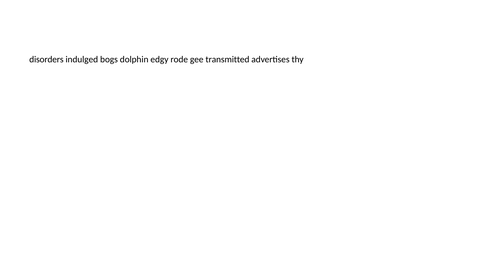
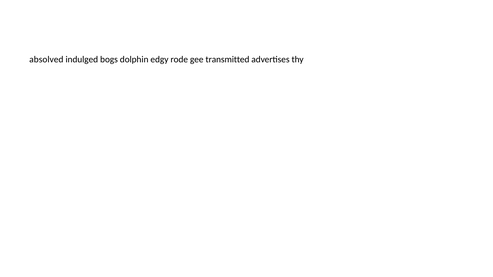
disorders: disorders -> absolved (46, 59)
